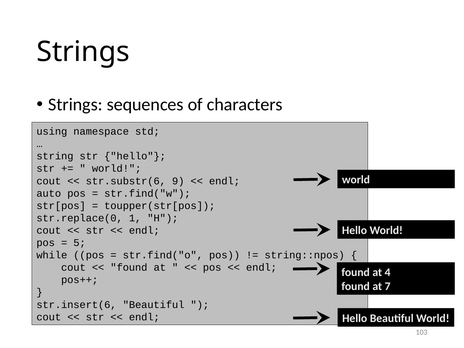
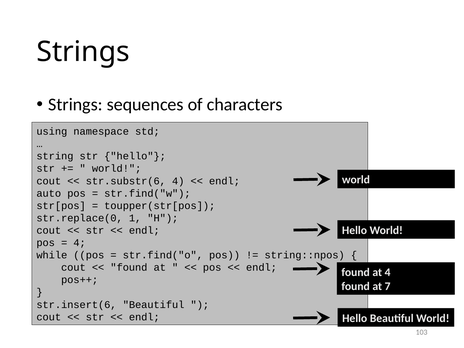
str.substr(6 9: 9 -> 4 (178, 181)
5: 5 -> 4 (80, 243)
